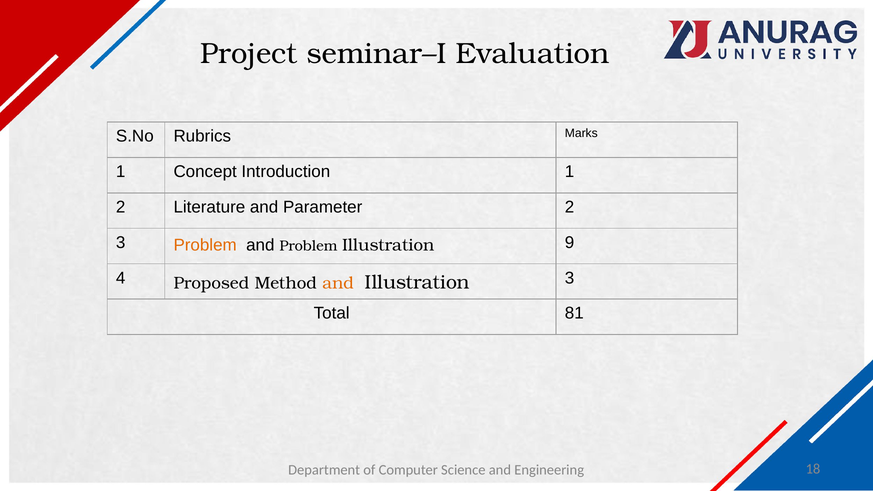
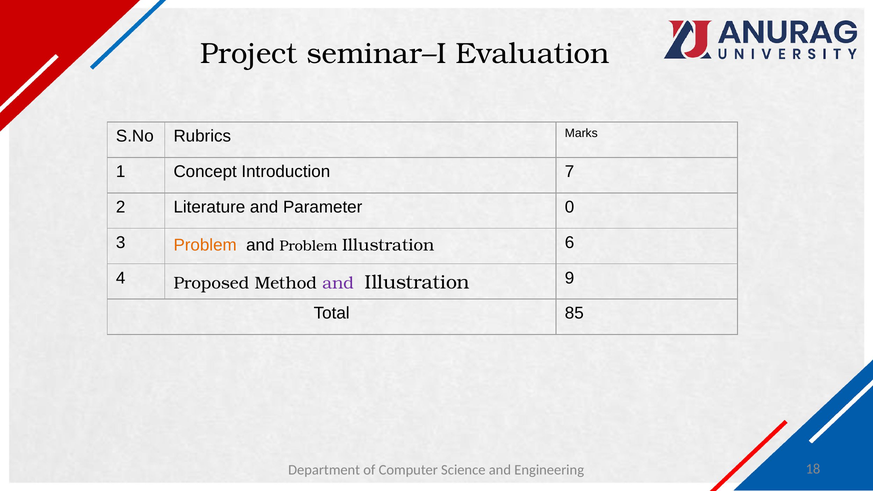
Introduction 1: 1 -> 7 (570, 172)
Parameter 2: 2 -> 0 (570, 207)
9: 9 -> 6 (570, 243)
and colour: orange -> purple (338, 283)
Illustration 3: 3 -> 9 (570, 278)
81: 81 -> 85 (574, 313)
